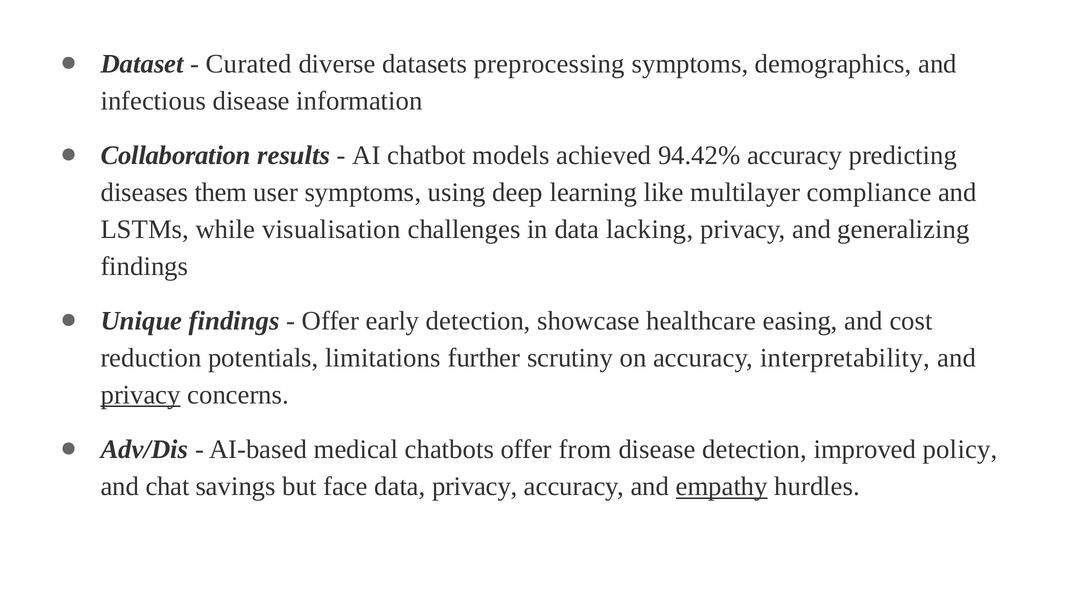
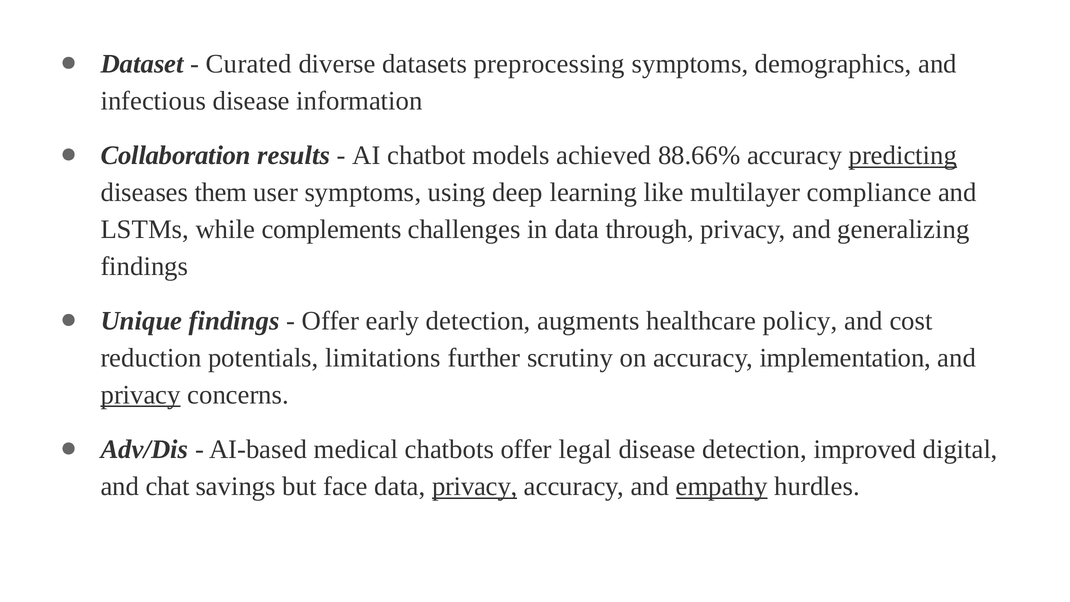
94.42%: 94.42% -> 88.66% (699, 156)
predicting underline: none -> present (903, 156)
visualisation: visualisation -> complements (332, 229)
lacking: lacking -> through (650, 229)
showcase: showcase -> augments (588, 321)
easing: easing -> policy (800, 321)
interpretability: interpretability -> implementation (845, 358)
from: from -> legal (585, 450)
policy: policy -> digital (960, 450)
privacy underline: none -> present (475, 486)
